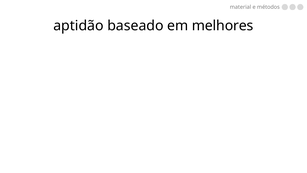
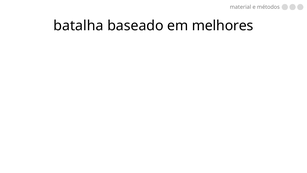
aptidão: aptidão -> batalha (78, 26)
